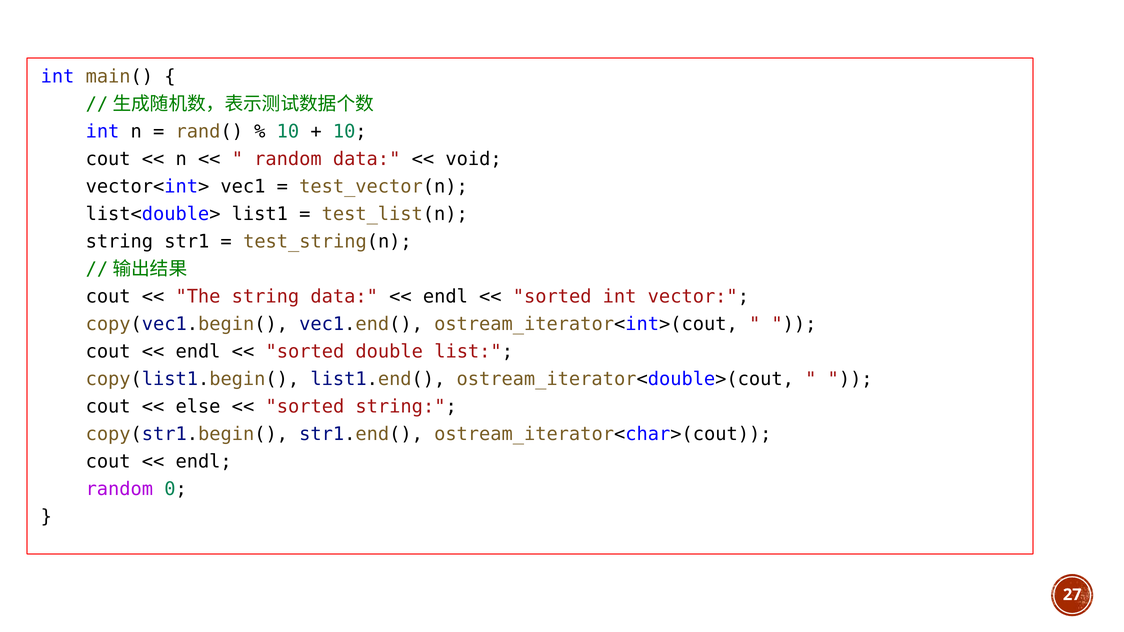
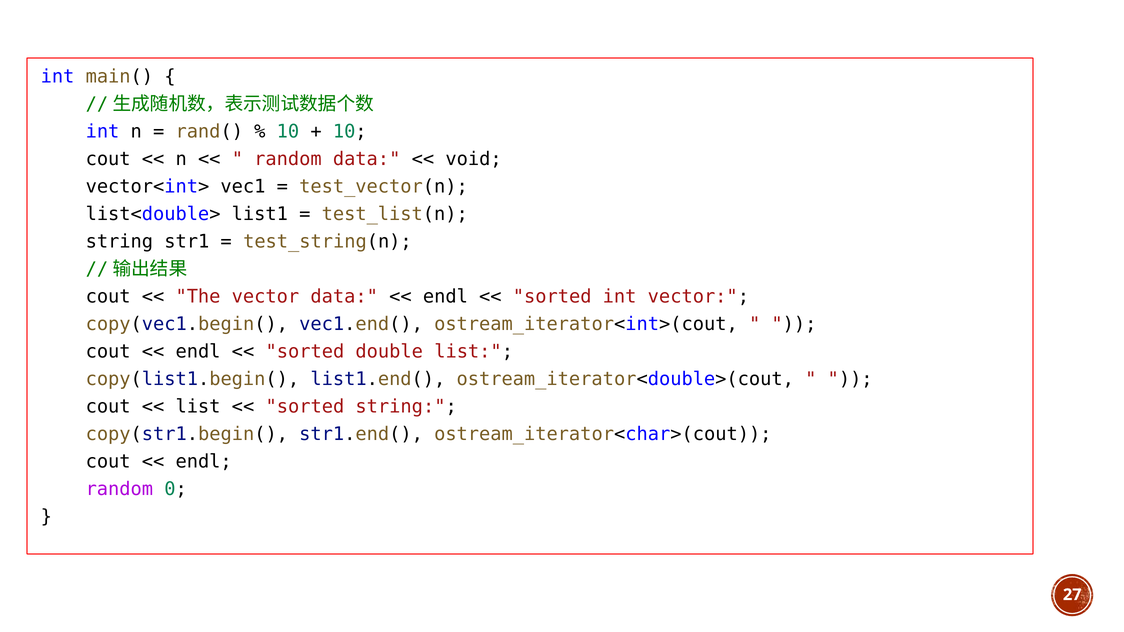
The string: string -> vector (265, 297)
else: else -> list (198, 407)
